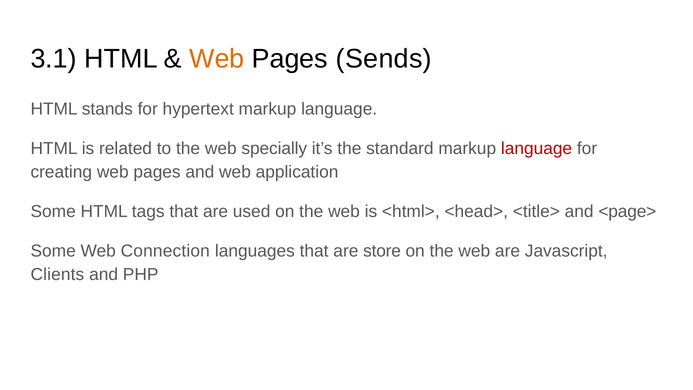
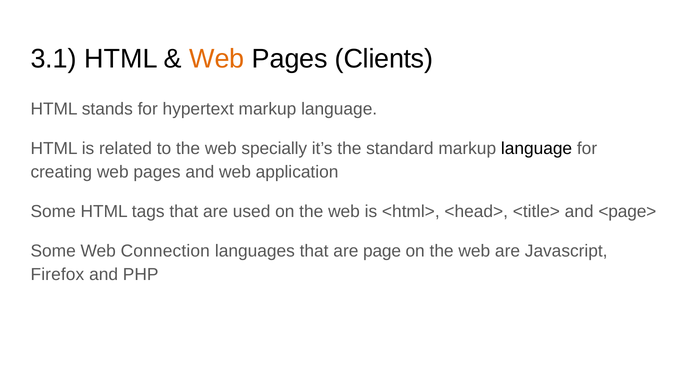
Sends: Sends -> Clients (384, 59)
language colour: red -> black (537, 148)
store: store -> page (382, 251)
Clients: Clients -> Firefox (57, 275)
